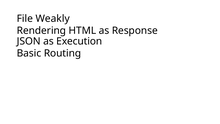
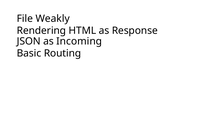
Execution: Execution -> Incoming (79, 41)
